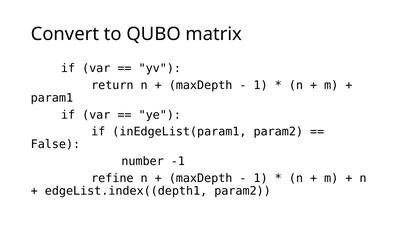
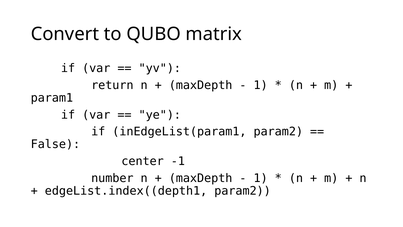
number: number -> center (143, 161)
refine: refine -> number (112, 178)
